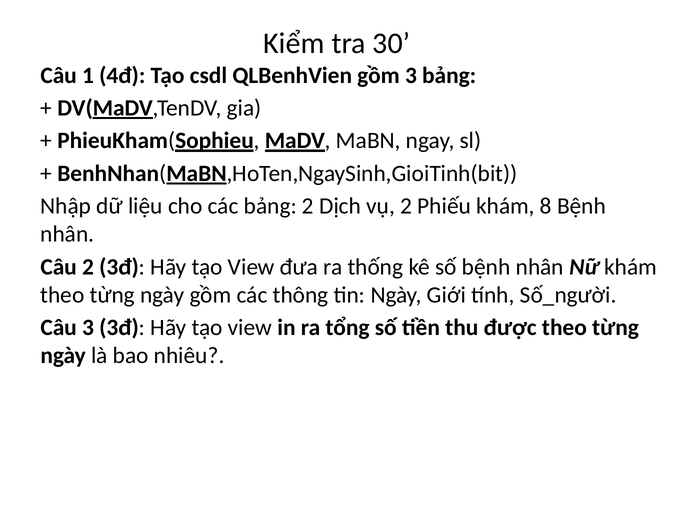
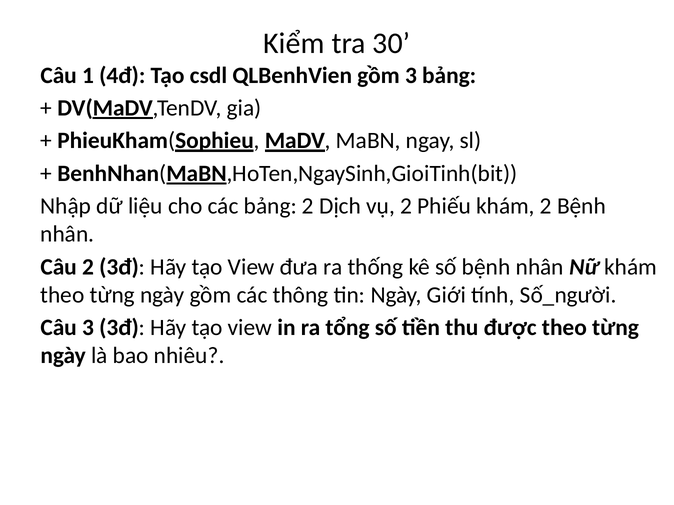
khám 8: 8 -> 2 (546, 206)
